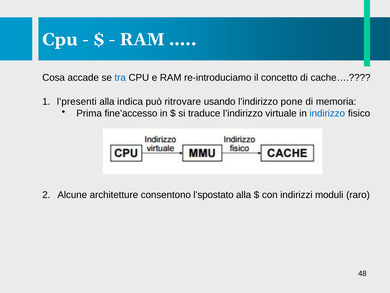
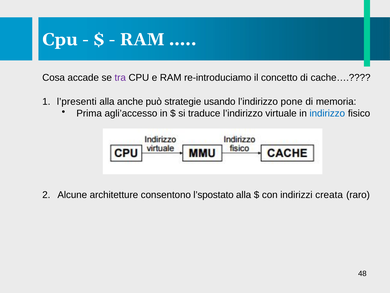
tra colour: blue -> purple (120, 78)
indica: indica -> anche (130, 101)
ritrovare: ritrovare -> strategie (183, 101)
fine’accesso: fine’accesso -> agli’accesso (131, 113)
moduli: moduli -> creata (329, 195)
